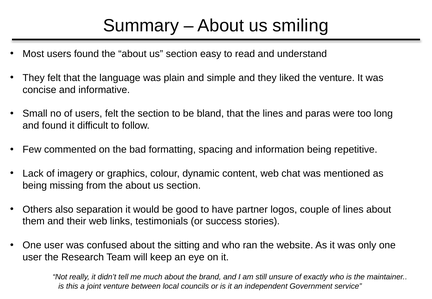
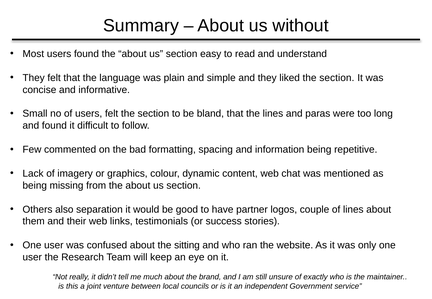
smiling: smiling -> without (301, 26)
liked the venture: venture -> section (337, 78)
